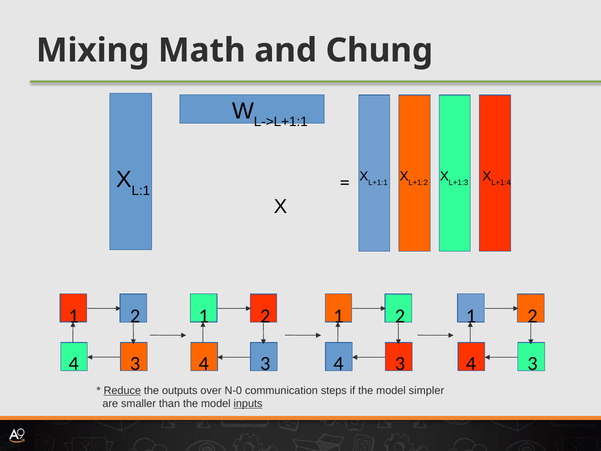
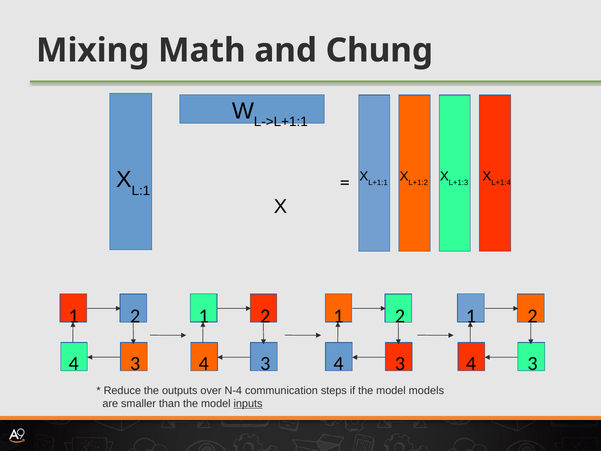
Reduce underline: present -> none (122, 390)
N-0: N-0 -> N-4 (233, 390)
simpler: simpler -> models (426, 390)
